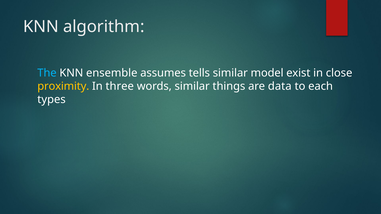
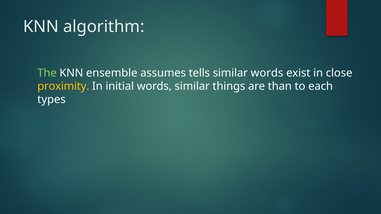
The colour: light blue -> light green (47, 73)
similar model: model -> words (267, 73)
three: three -> initial (120, 86)
data: data -> than (280, 86)
